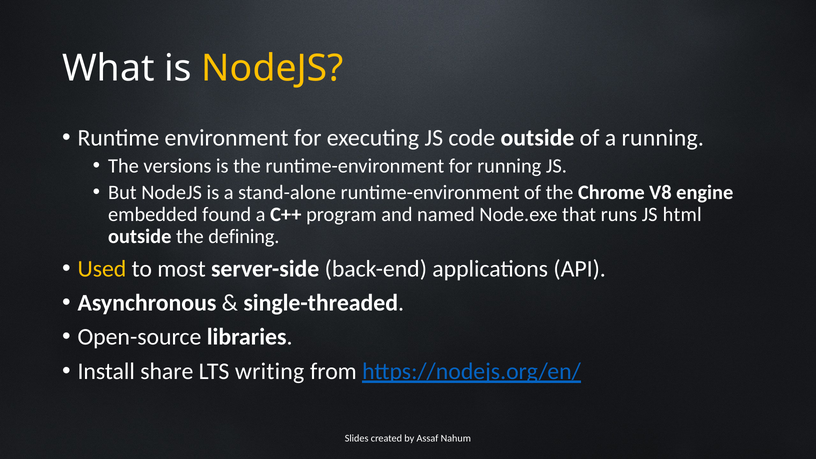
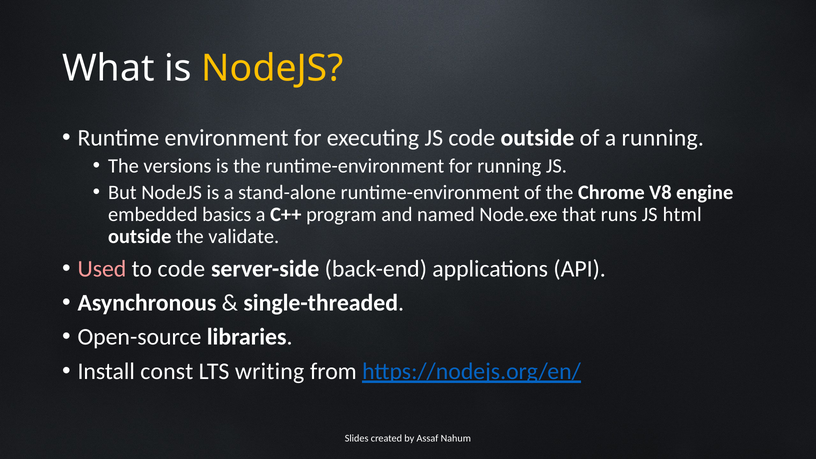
found: found -> basics (227, 214)
defining: defining -> validate (244, 236)
Used colour: yellow -> pink (102, 269)
to most: most -> code (181, 269)
share: share -> const (167, 372)
